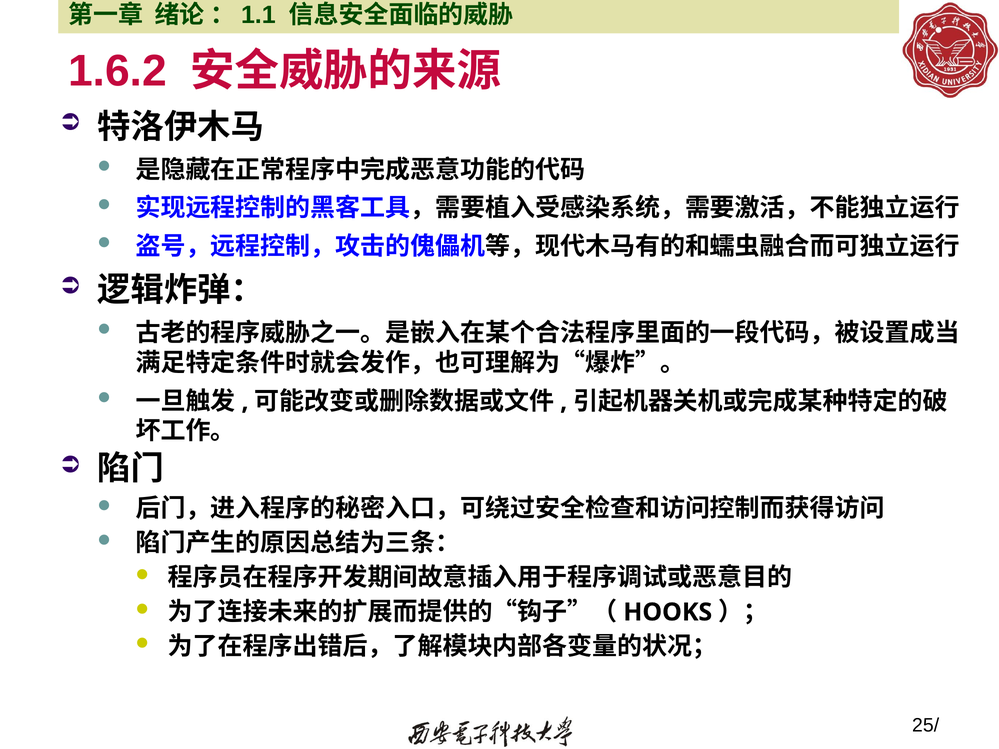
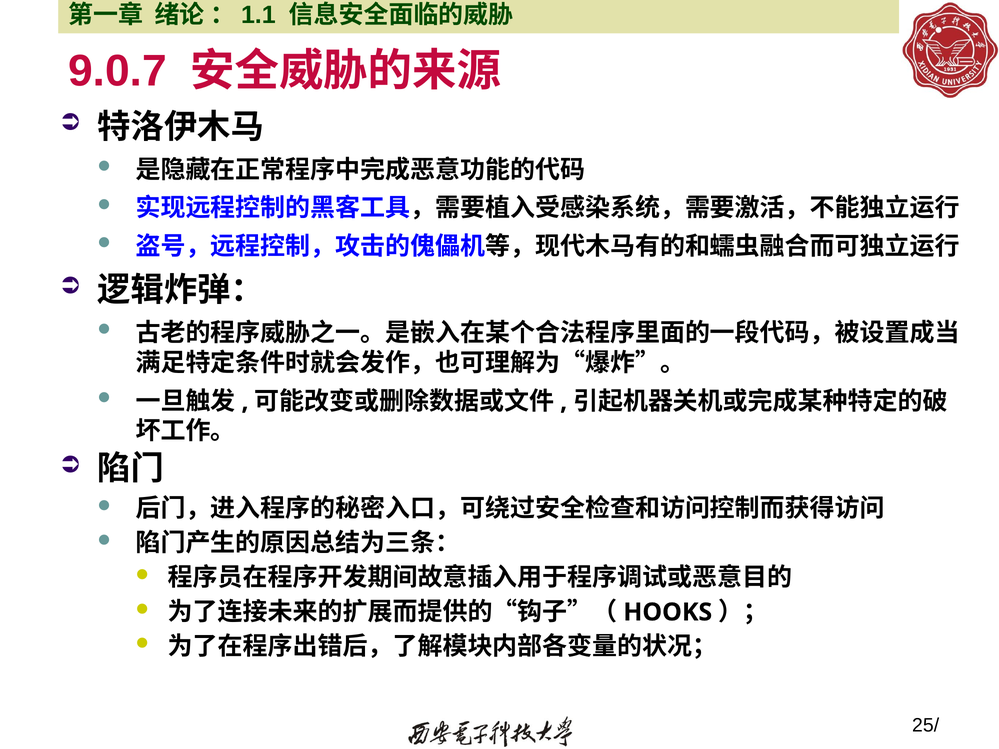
1.6.2: 1.6.2 -> 9.0.7 (118, 71)
